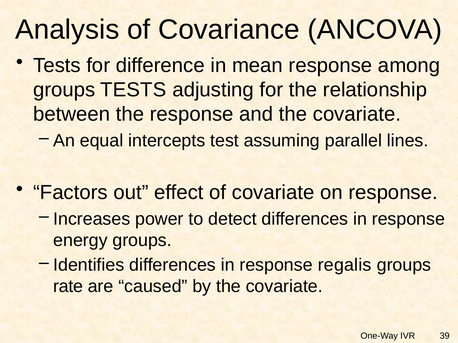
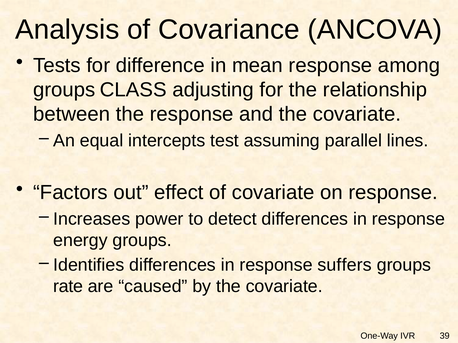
groups TESTS: TESTS -> CLASS (133, 90)
regalis: regalis -> suffers (345, 265)
